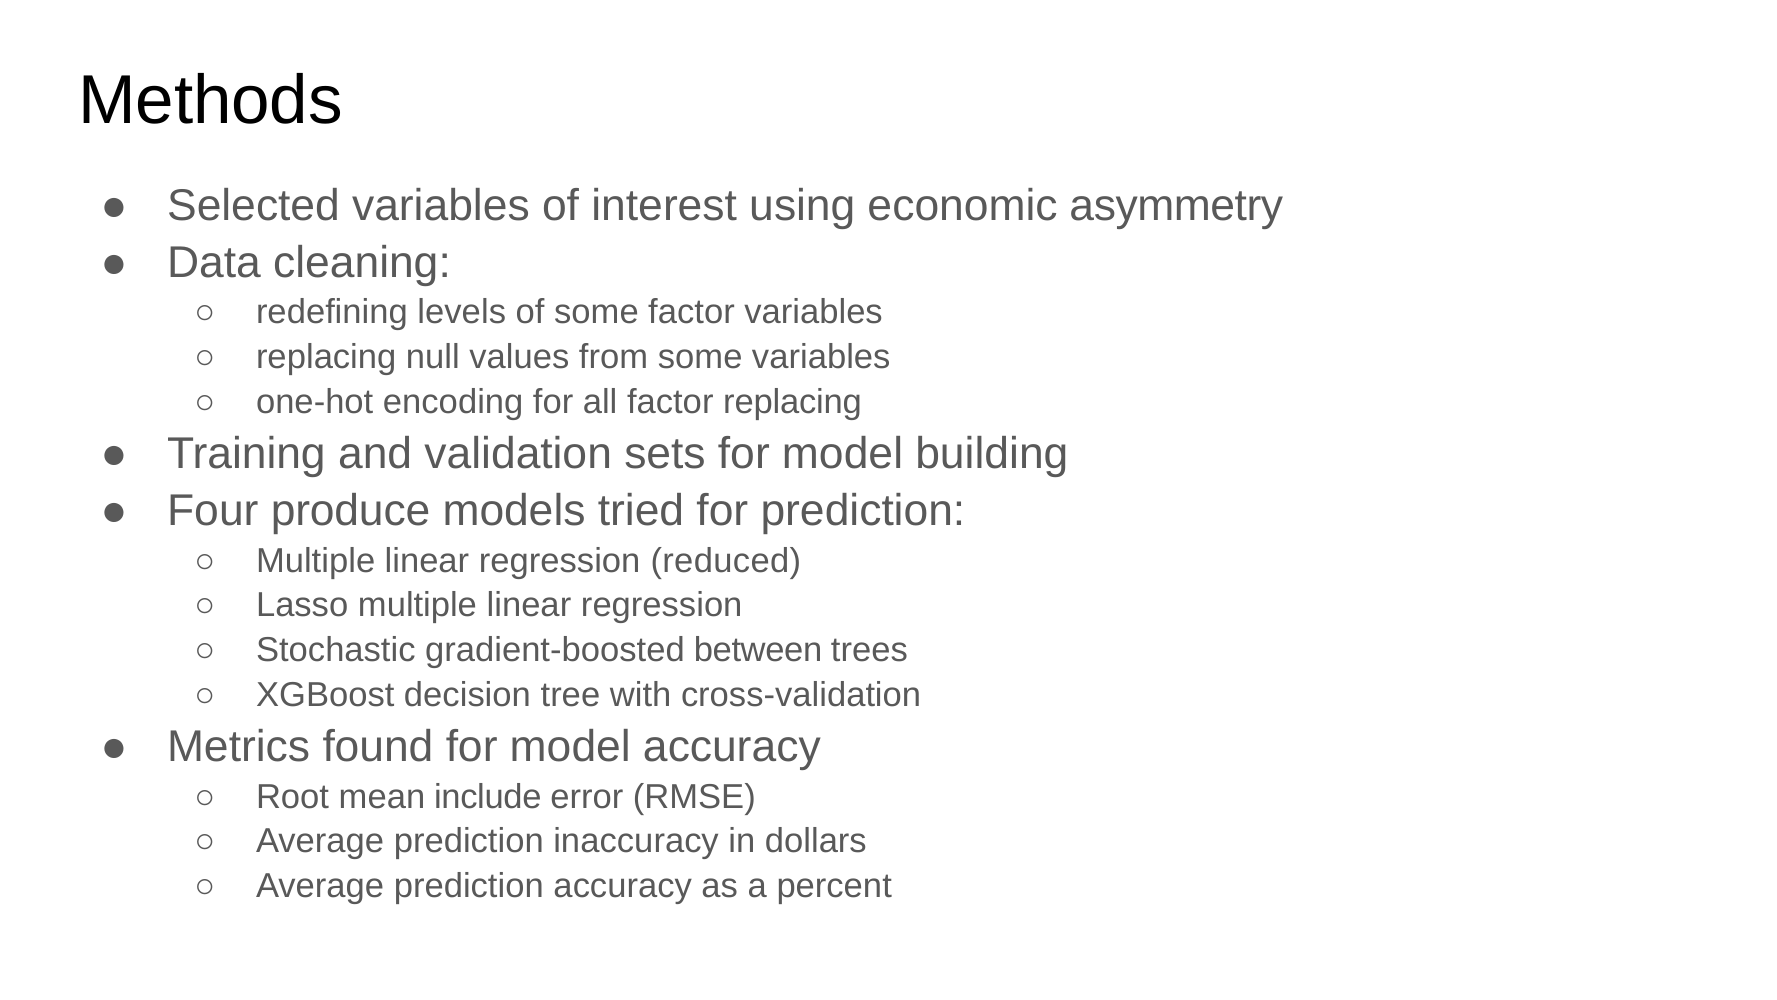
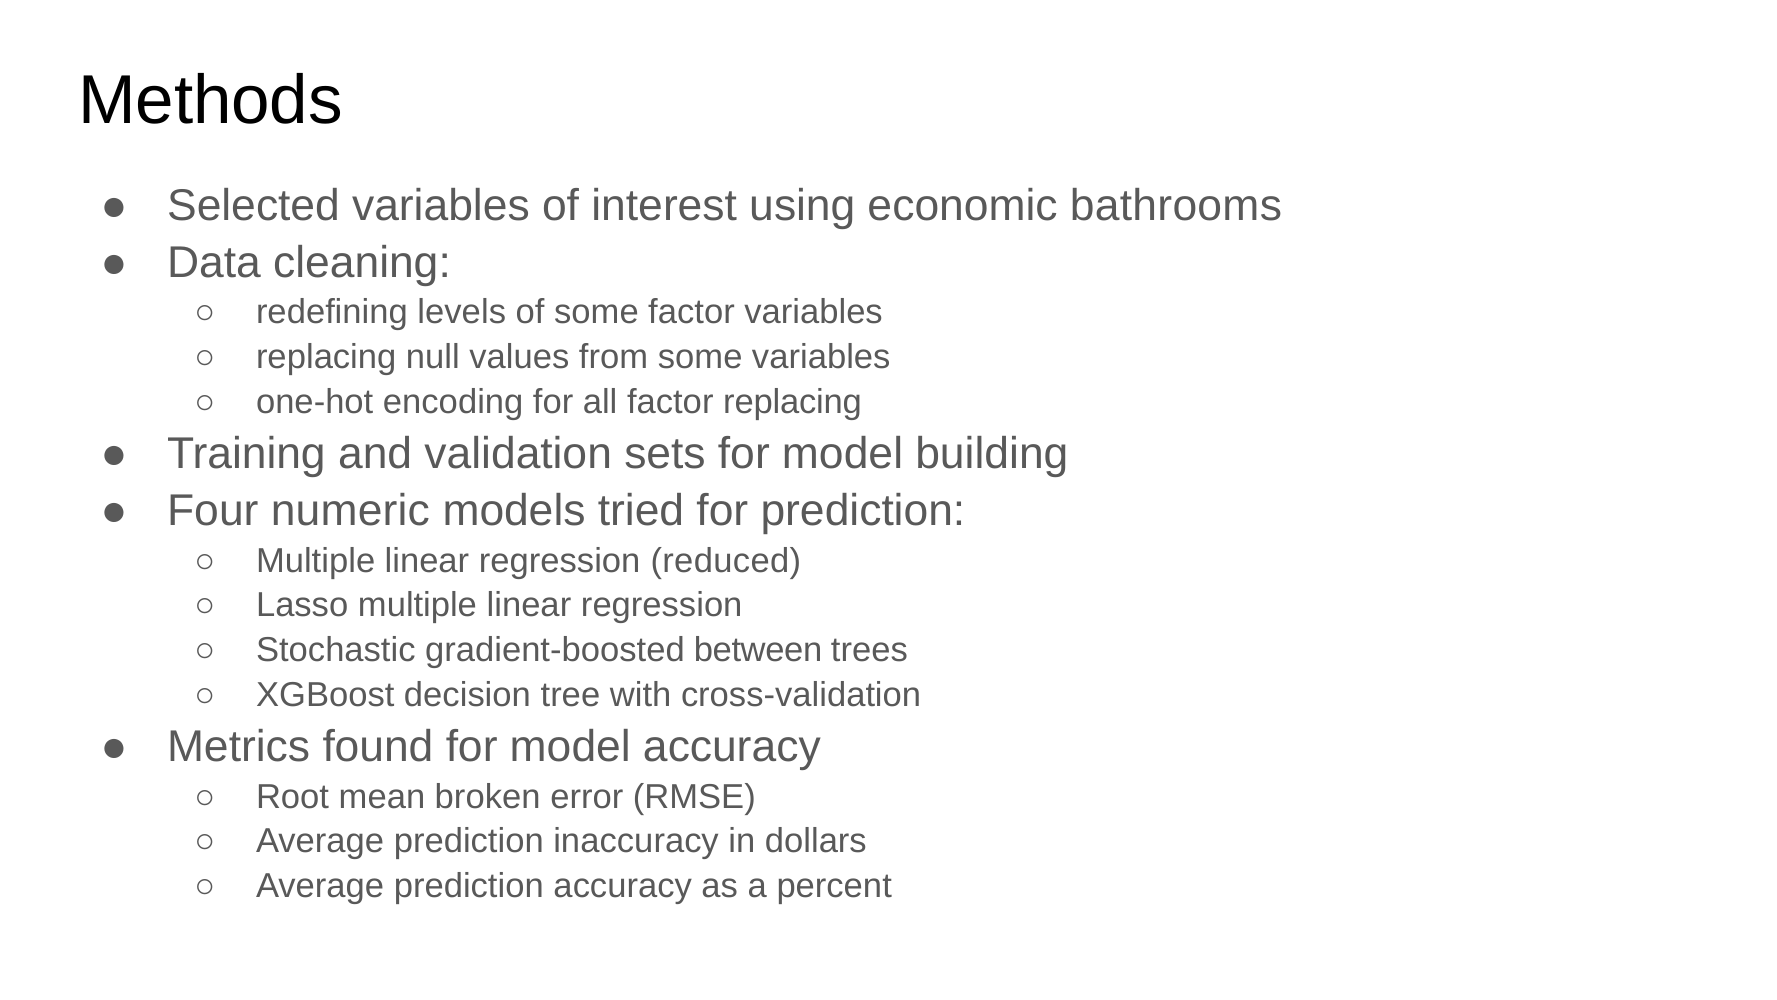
asymmetry: asymmetry -> bathrooms (1176, 205)
produce: produce -> numeric (350, 511)
include: include -> broken (488, 796)
